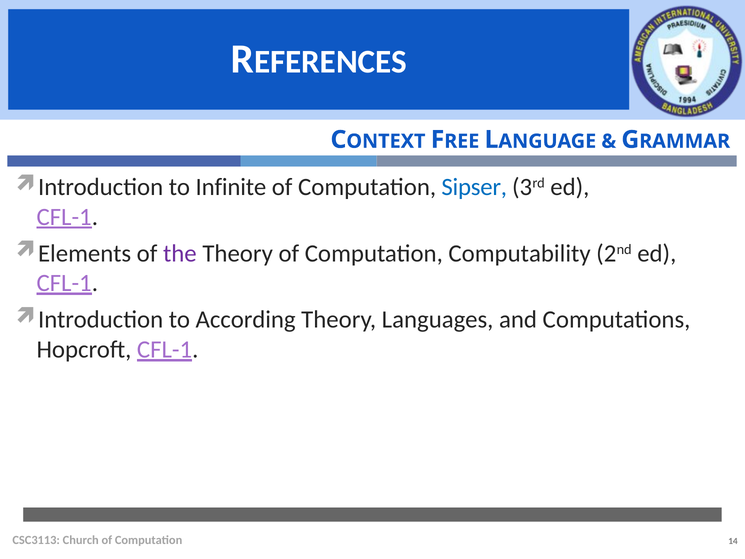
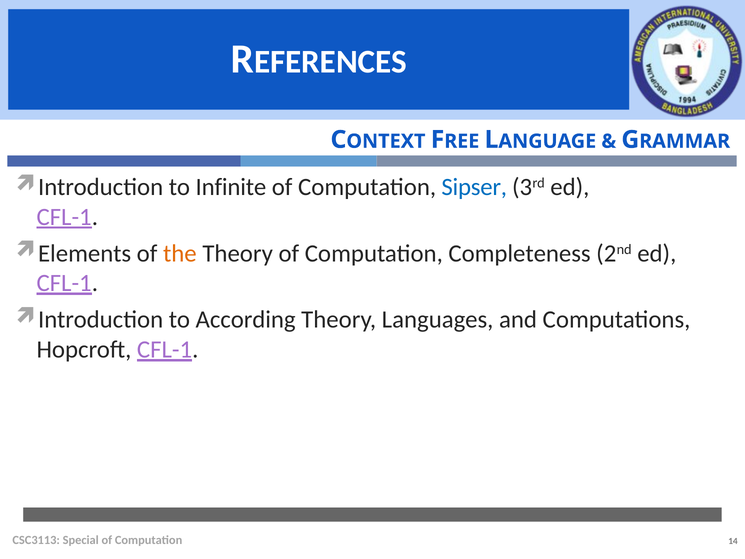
the colour: purple -> orange (180, 253)
Computability: Computability -> Completeness (520, 253)
Church: Church -> Special (81, 540)
